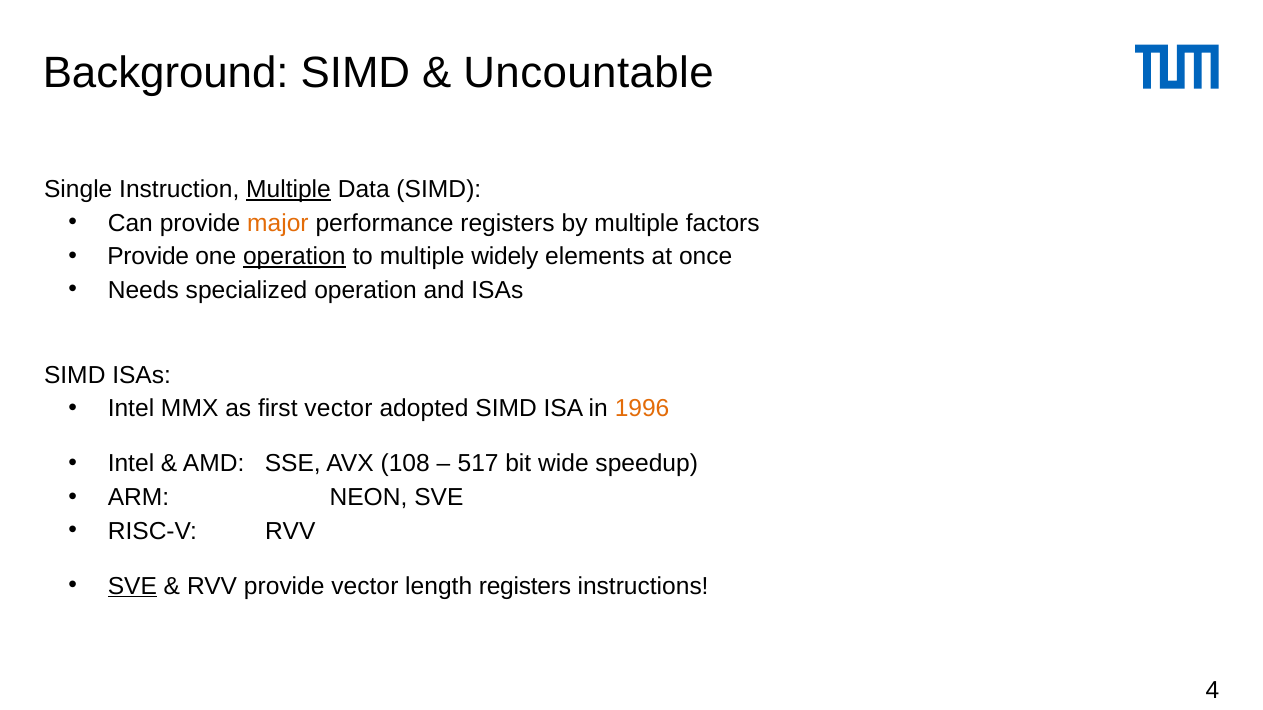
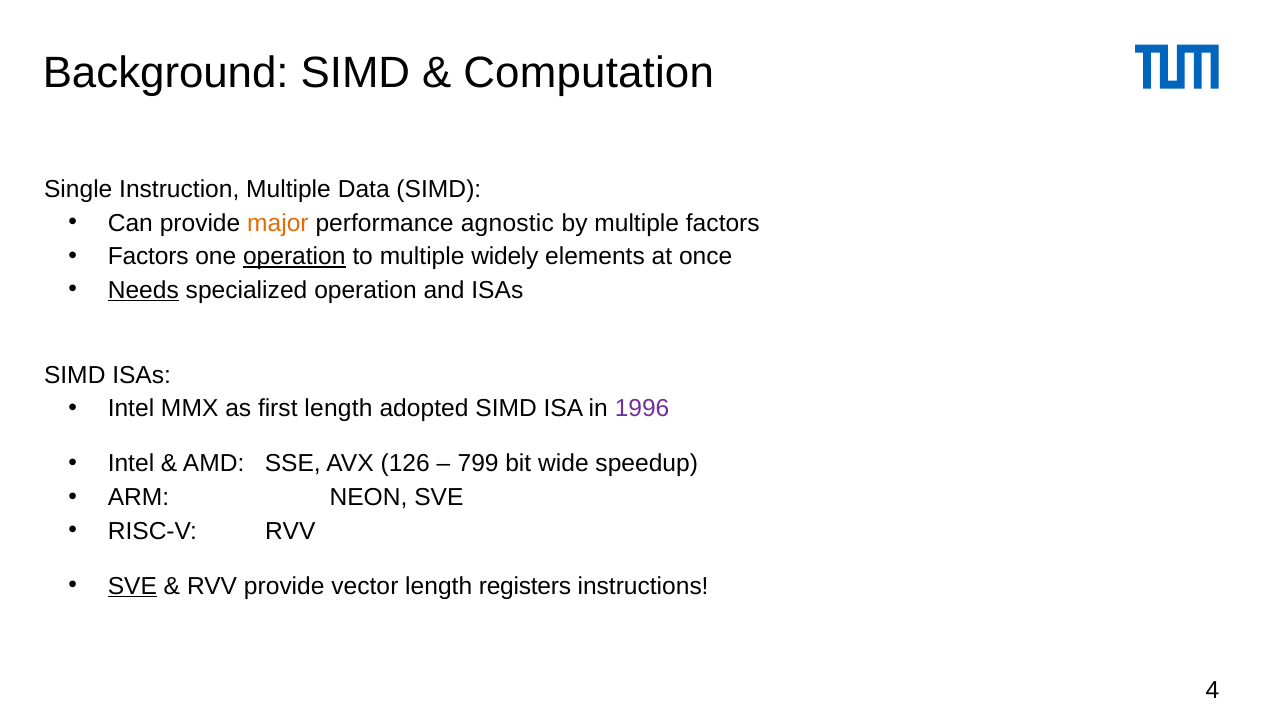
Uncountable: Uncountable -> Computation (589, 73)
Multiple underline: present -> none (289, 189)
performance registers: registers -> agnostic (507, 223)
Provide: Provide -> Factors (148, 257)
Needs underline: none -> present (143, 290)
first vector: vector -> length (338, 409)
1996 colour: orange -> purple (642, 409)
108: 108 -> 126 (405, 464)
517: 517 -> 799 (478, 464)
